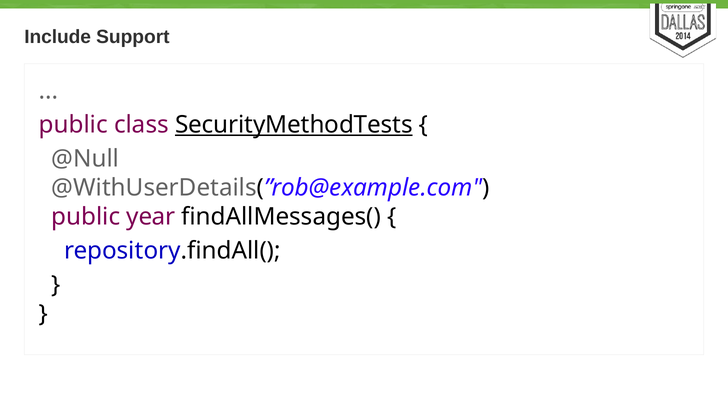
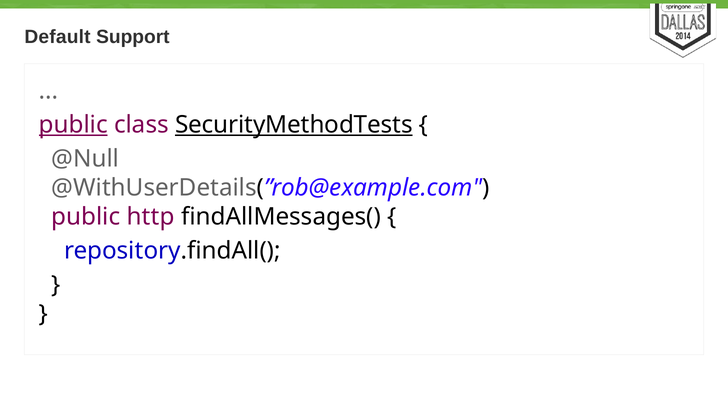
Include: Include -> Default (57, 37)
public underline: none -> present (73, 125)
year: year -> http (151, 217)
